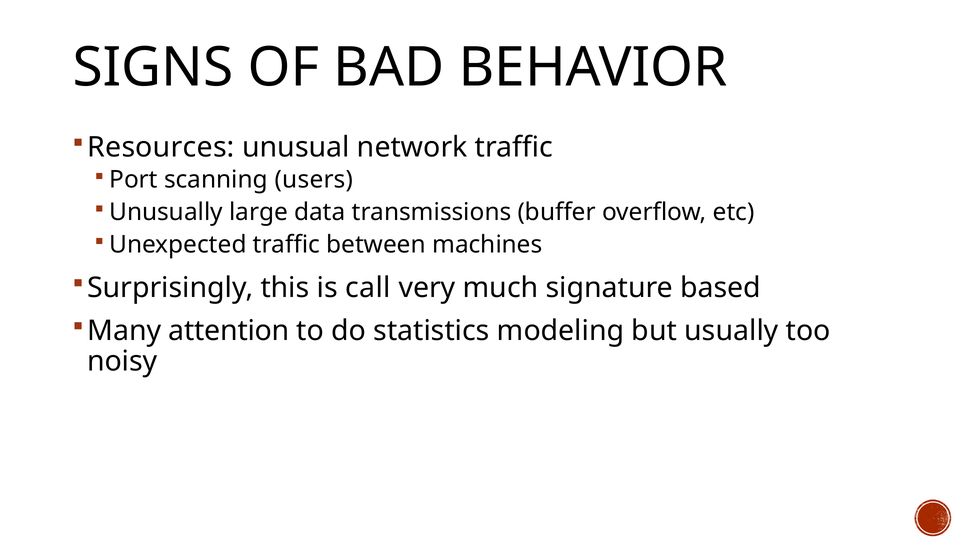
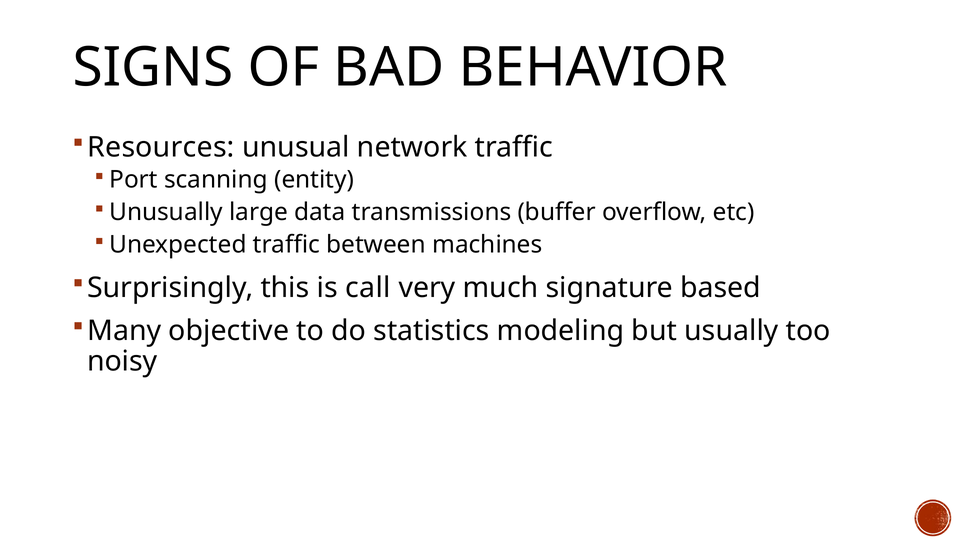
users: users -> entity (314, 180)
attention: attention -> objective (229, 331)
